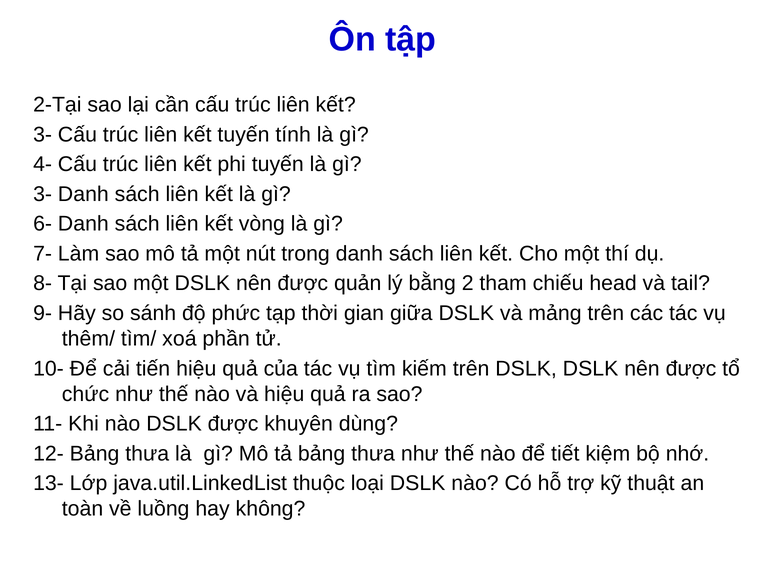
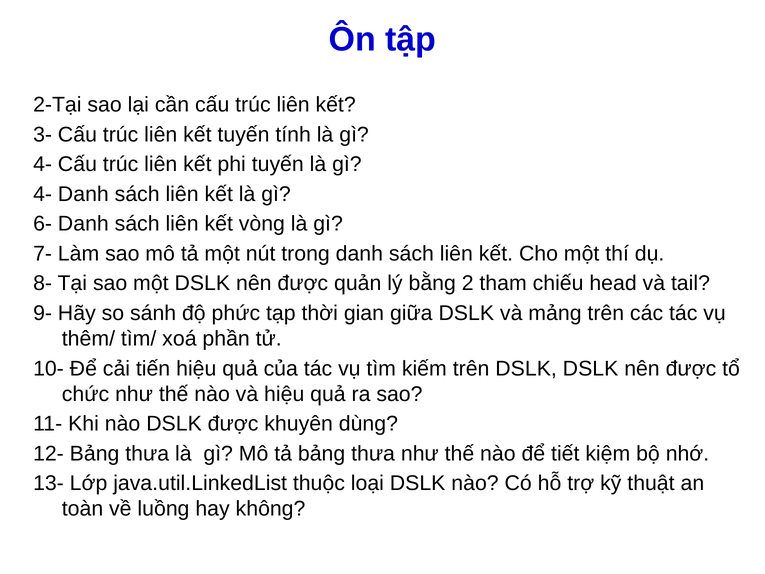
3-: 3- -> 4- (43, 194)
